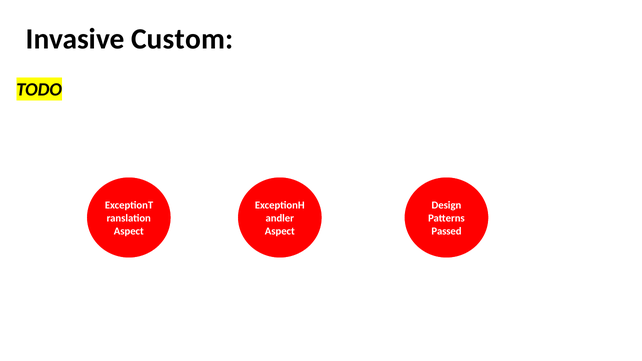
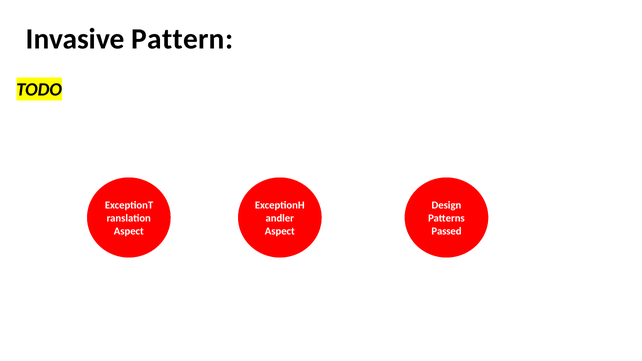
Custom: Custom -> Pattern (182, 39)
